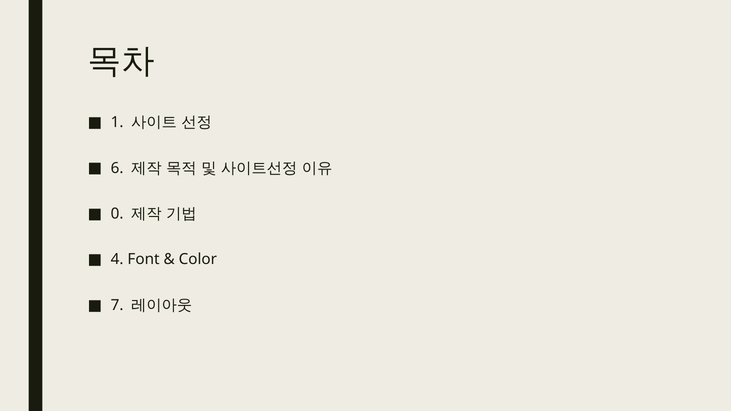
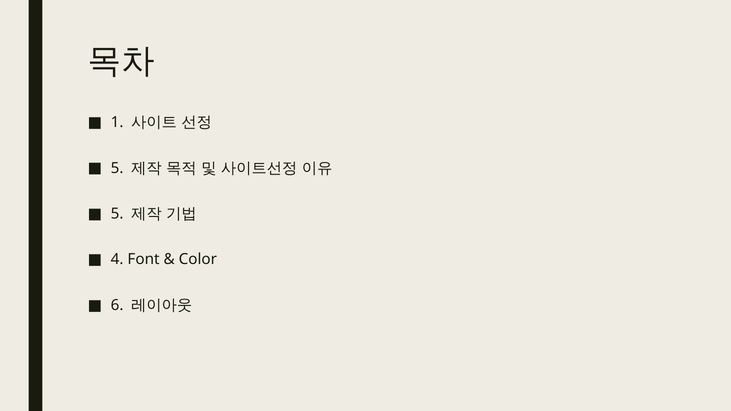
6: 6 -> 5 (117, 168)
0: 0 -> 5 (117, 214)
7: 7 -> 6 (117, 305)
